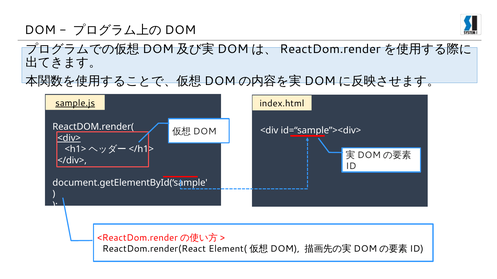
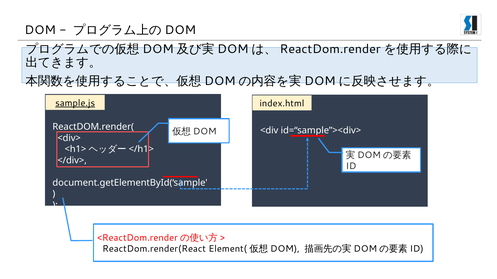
<div> underline: present -> none (69, 138)
